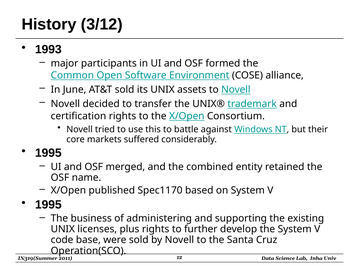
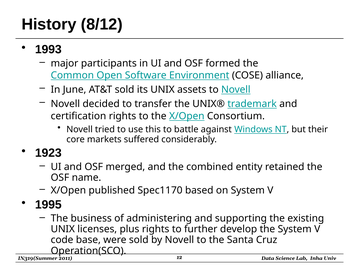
3/12: 3/12 -> 8/12 (102, 24)
1995: 1995 -> 1923 (48, 153)
